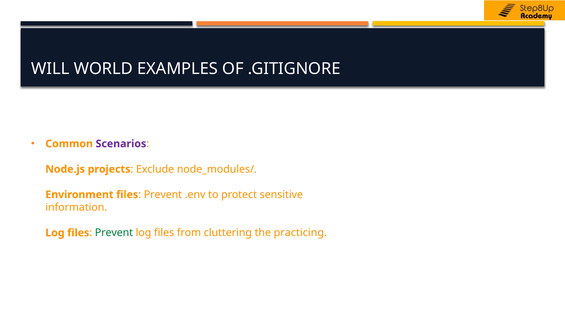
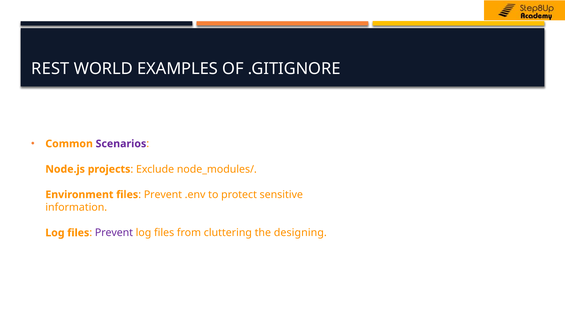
WILL: WILL -> REST (50, 69)
Prevent colour: green -> purple (114, 233)
practicing: practicing -> designing (300, 233)
